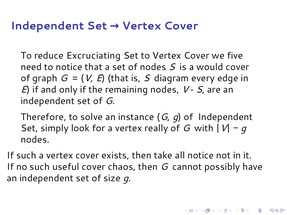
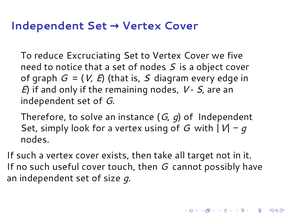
would: would -> object (210, 67)
really: really -> using (156, 128)
all notice: notice -> target (201, 155)
chaos: chaos -> touch (122, 167)
